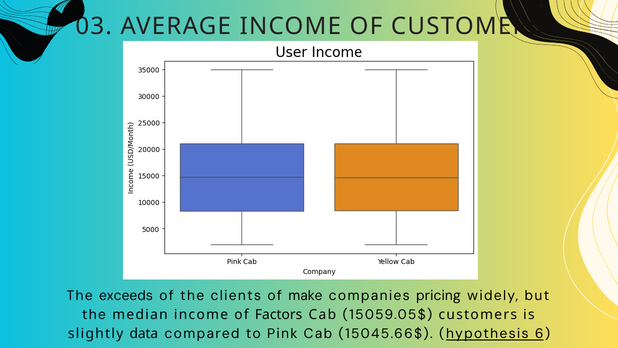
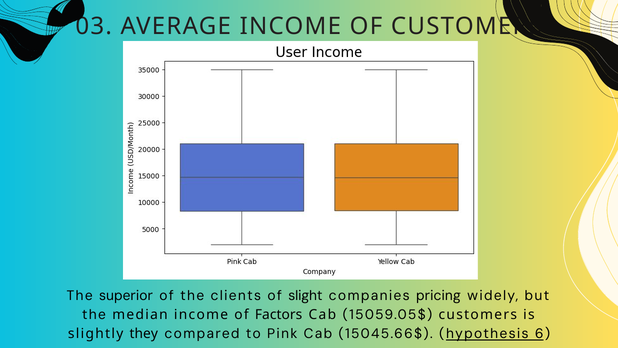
exceeds: exceeds -> superior (126, 296)
make: make -> slight (305, 296)
data: data -> they (144, 333)
